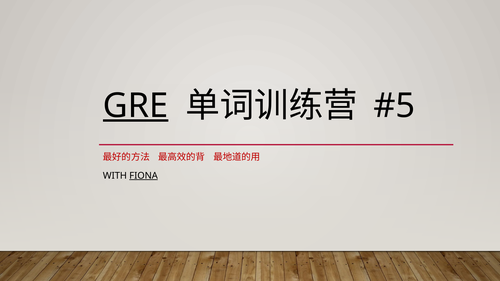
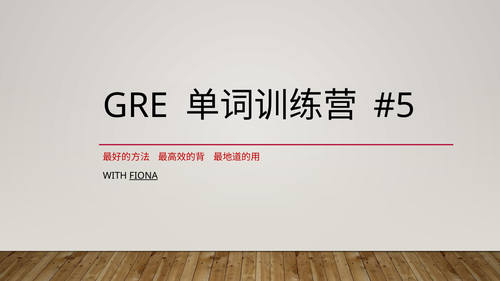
GRE underline: present -> none (136, 106)
